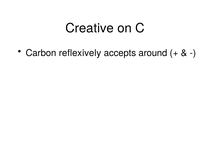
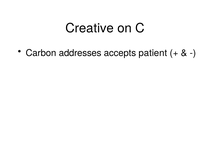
reflexively: reflexively -> addresses (80, 53)
around: around -> patient (153, 53)
